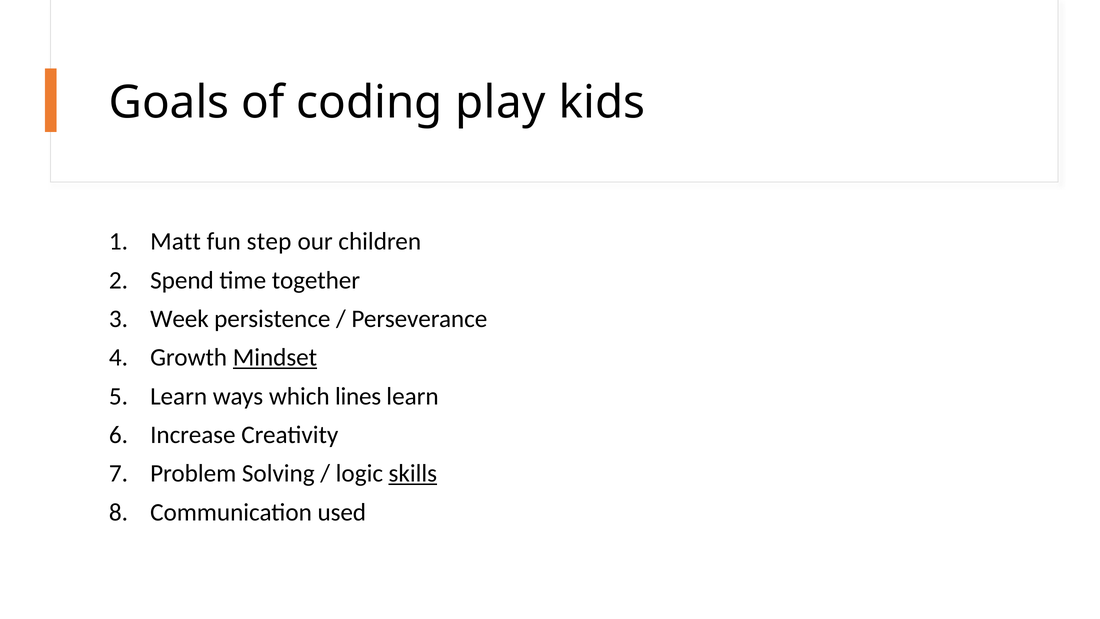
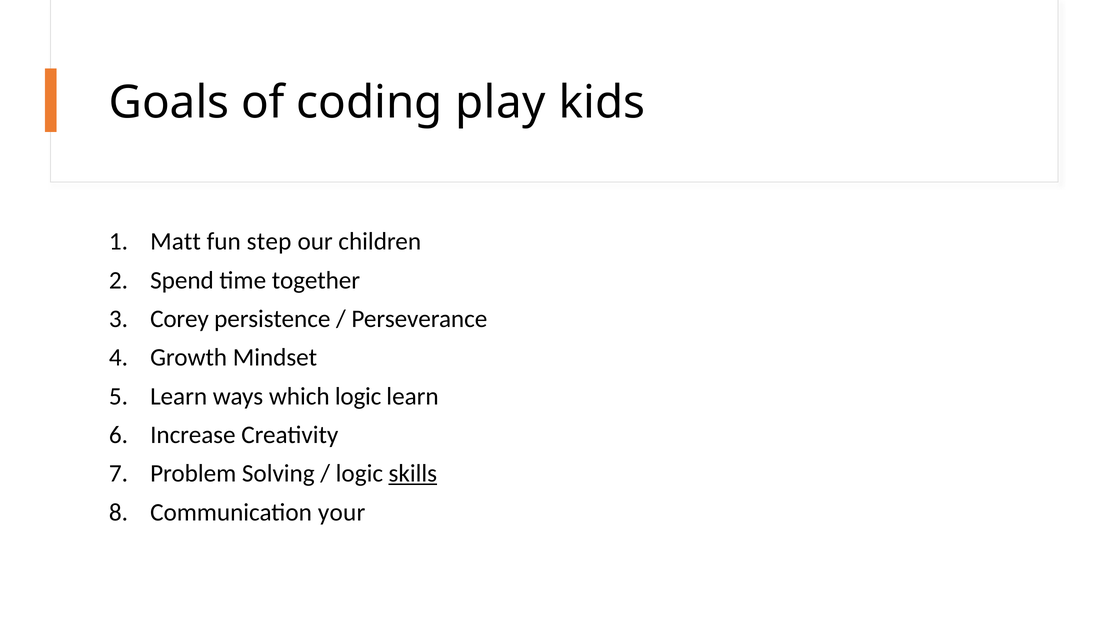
Week: Week -> Corey (179, 319)
Mindset underline: present -> none (275, 357)
which lines: lines -> logic (358, 396)
used: used -> your (342, 512)
